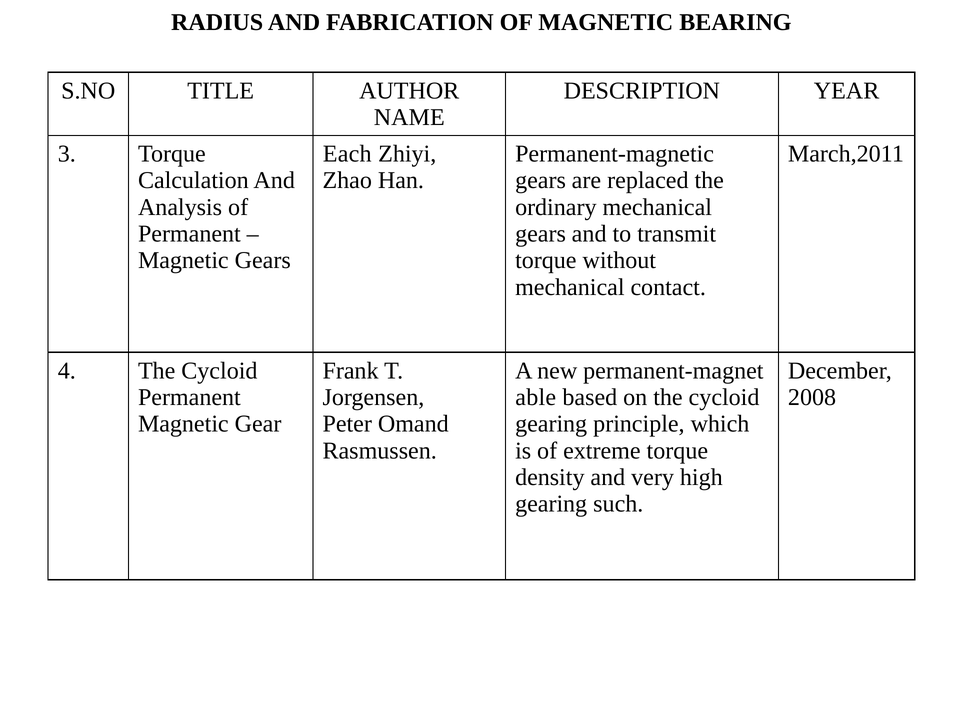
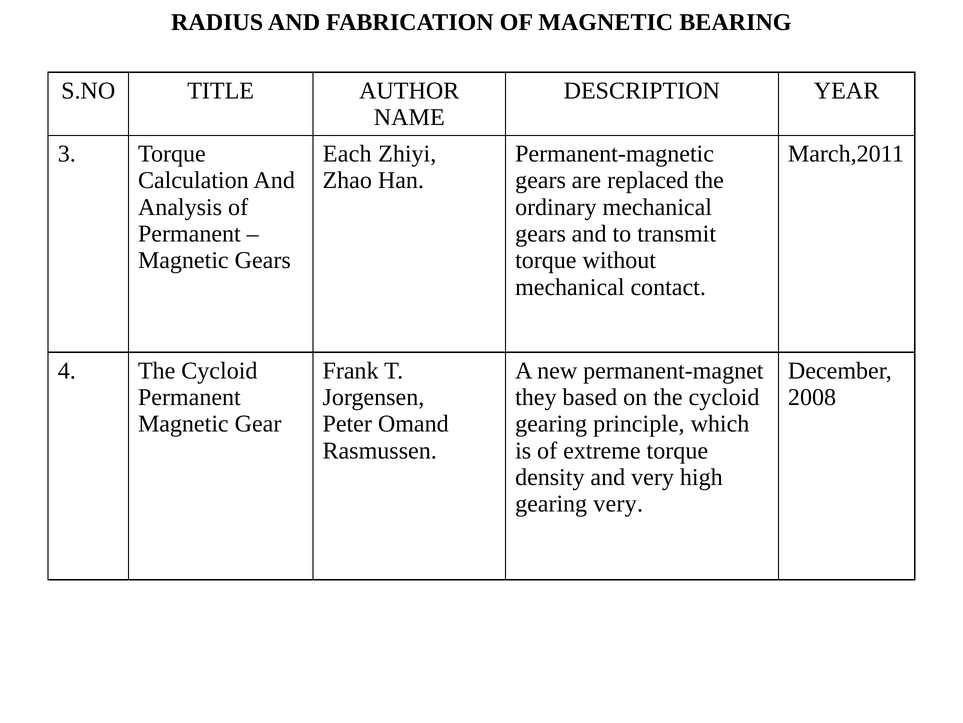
able: able -> they (536, 397)
gearing such: such -> very (618, 504)
